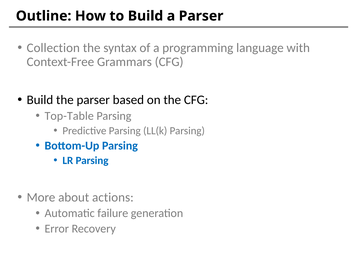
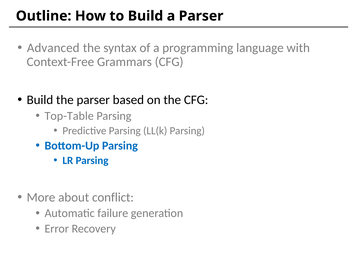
Collection: Collection -> Advanced (53, 48)
actions: actions -> conflict (113, 197)
